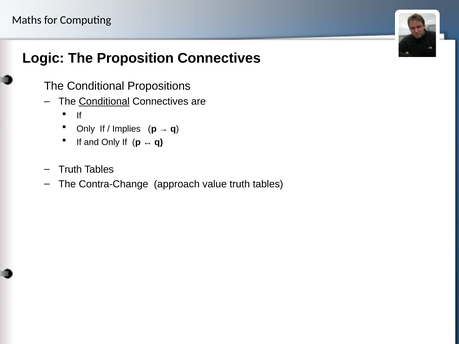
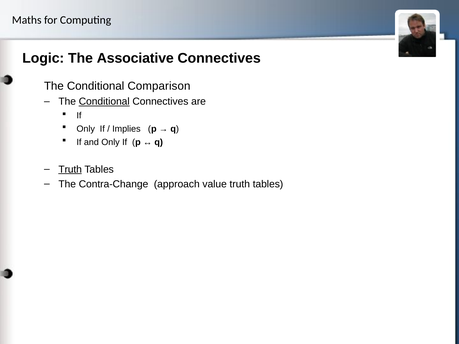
Proposition: Proposition -> Associative (135, 58)
Propositions: Propositions -> Comparison (159, 86)
Truth underline: none -> present (70, 170)
